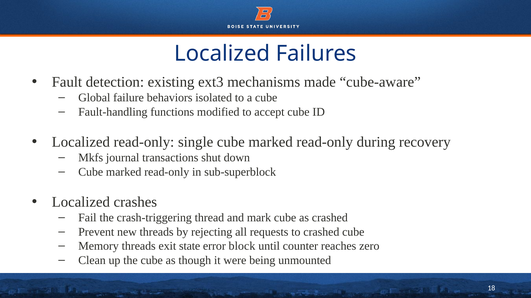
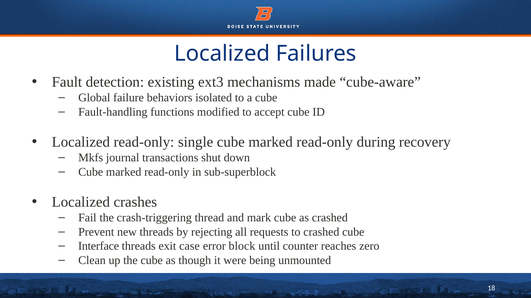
Memory: Memory -> Interface (99, 247)
state: state -> case (189, 247)
